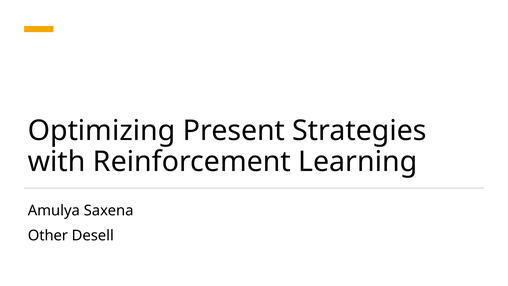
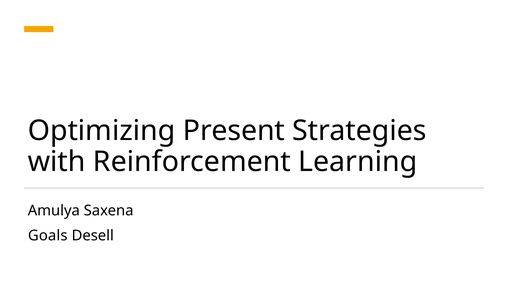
Other: Other -> Goals (48, 235)
